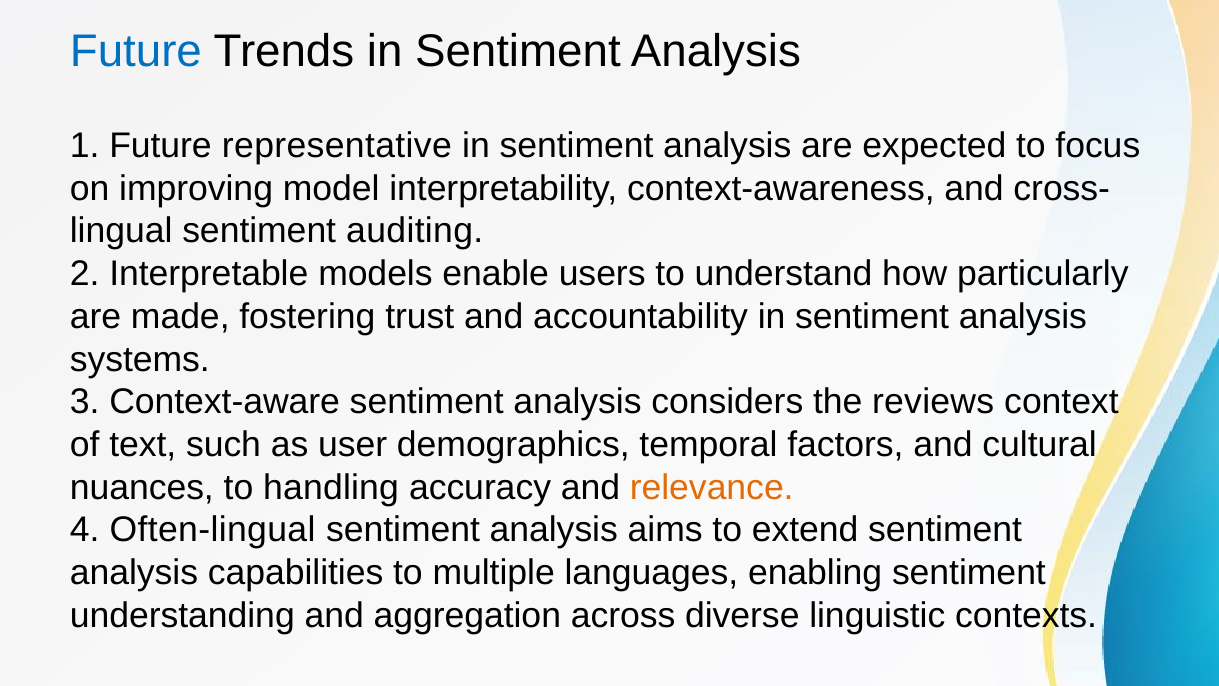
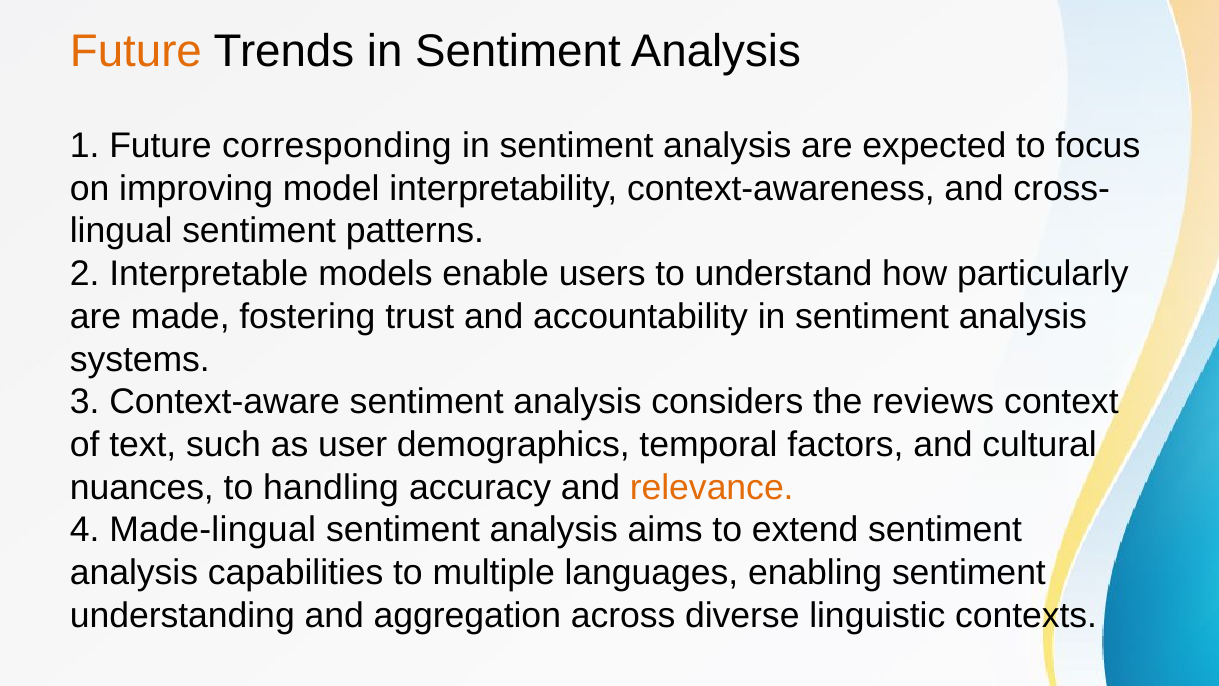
Future colour: blue -> orange (136, 51)
representative: representative -> corresponding (337, 146)
auditing: auditing -> patterns (415, 231)
Often-lingual: Often-lingual -> Made-lingual (213, 530)
